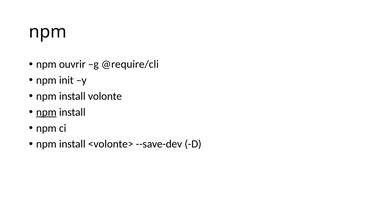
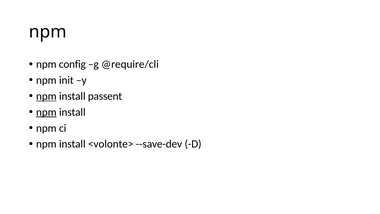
ouvrir: ouvrir -> config (72, 64)
npm underline: none -> present (46, 96)
volonte: volonte -> passent (105, 96)
